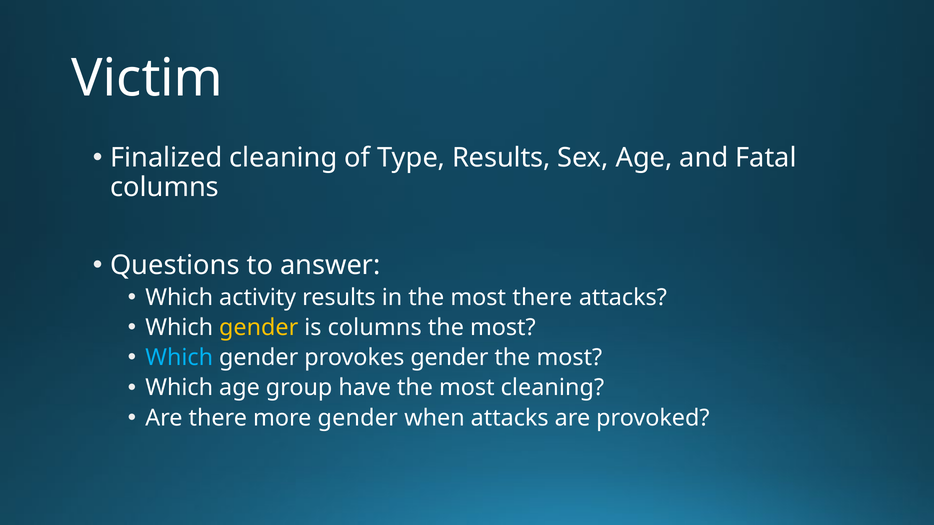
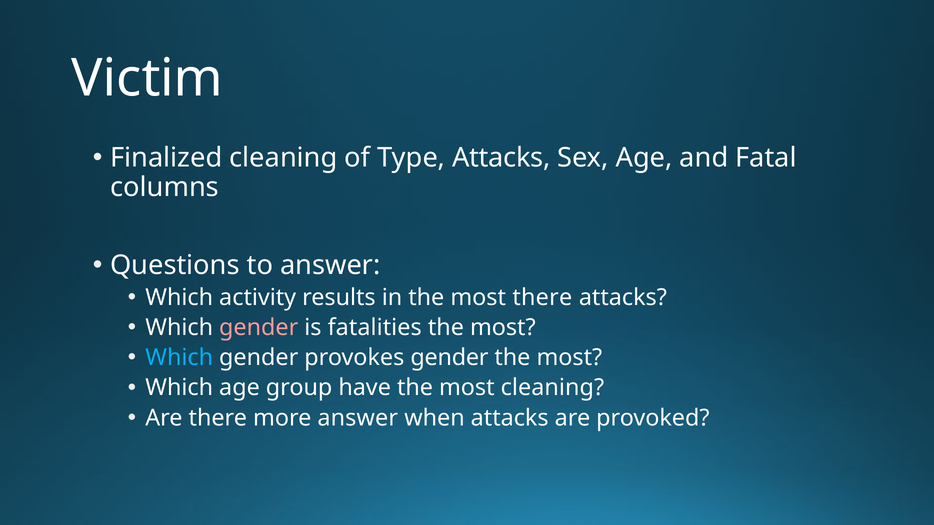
Type Results: Results -> Attacks (501, 158)
gender colour: yellow -> pink (259, 328)
is columns: columns -> fatalities (375, 328)
more gender: gender -> answer (358, 418)
